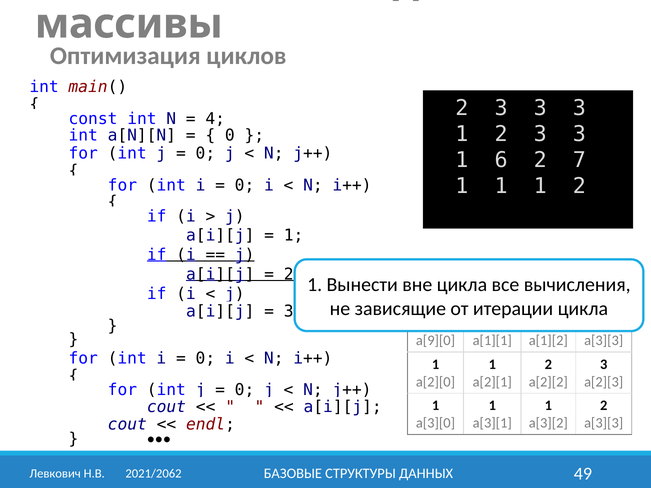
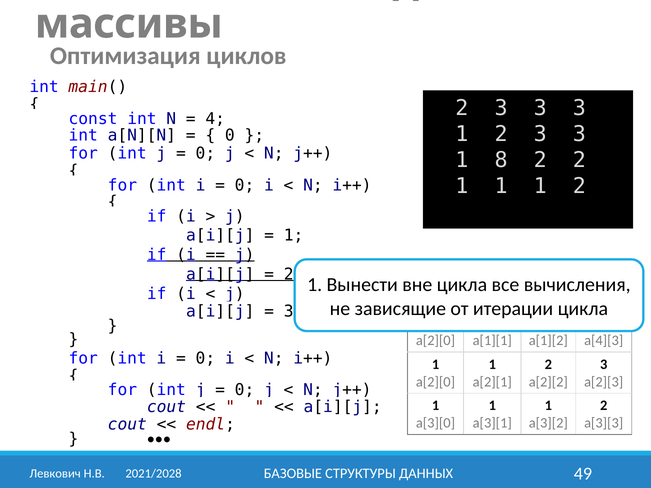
6: 6 -> 8 (501, 160)
2 7: 7 -> 2 (579, 160)
a[9][0: a[9][0 -> a[2][0 (436, 341)
a[3][3: a[3][3 -> a[4][3 (604, 341)
2021/2062: 2021/2062 -> 2021/2028 (154, 474)
